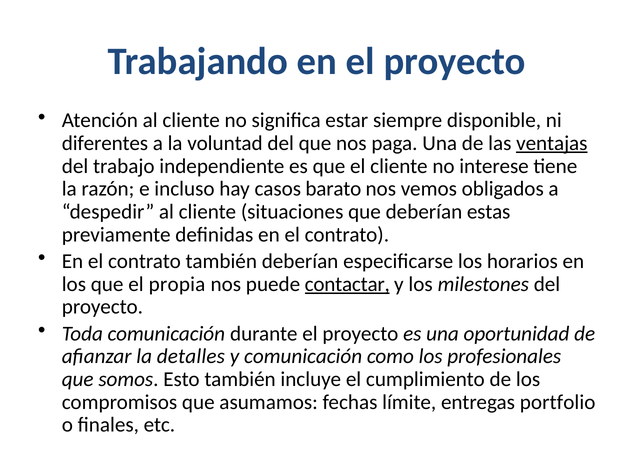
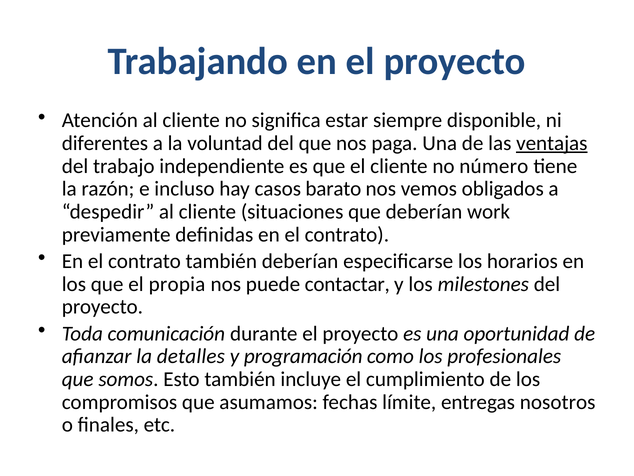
interese: interese -> número (494, 166)
estas: estas -> work (489, 212)
contactar underline: present -> none (347, 284)
y comunicación: comunicación -> programación (303, 356)
portfolio: portfolio -> nosotros (558, 402)
